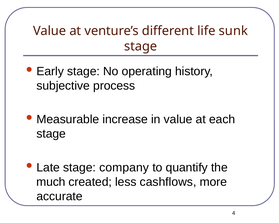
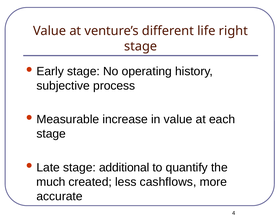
sunk: sunk -> right (233, 31)
company: company -> additional (124, 168)
